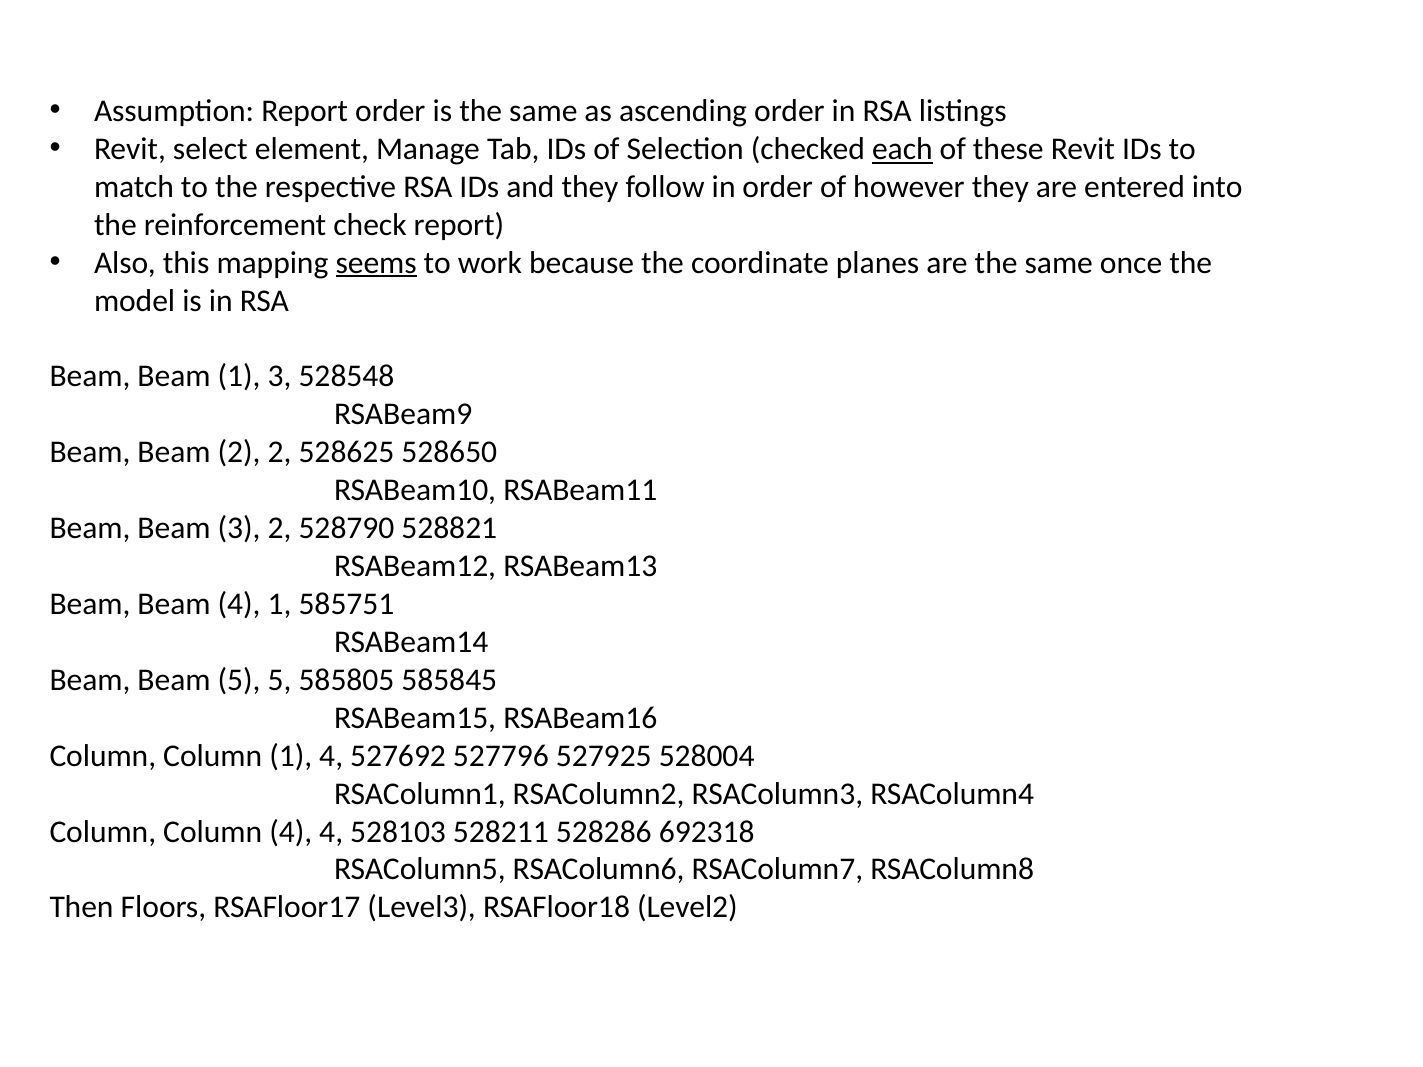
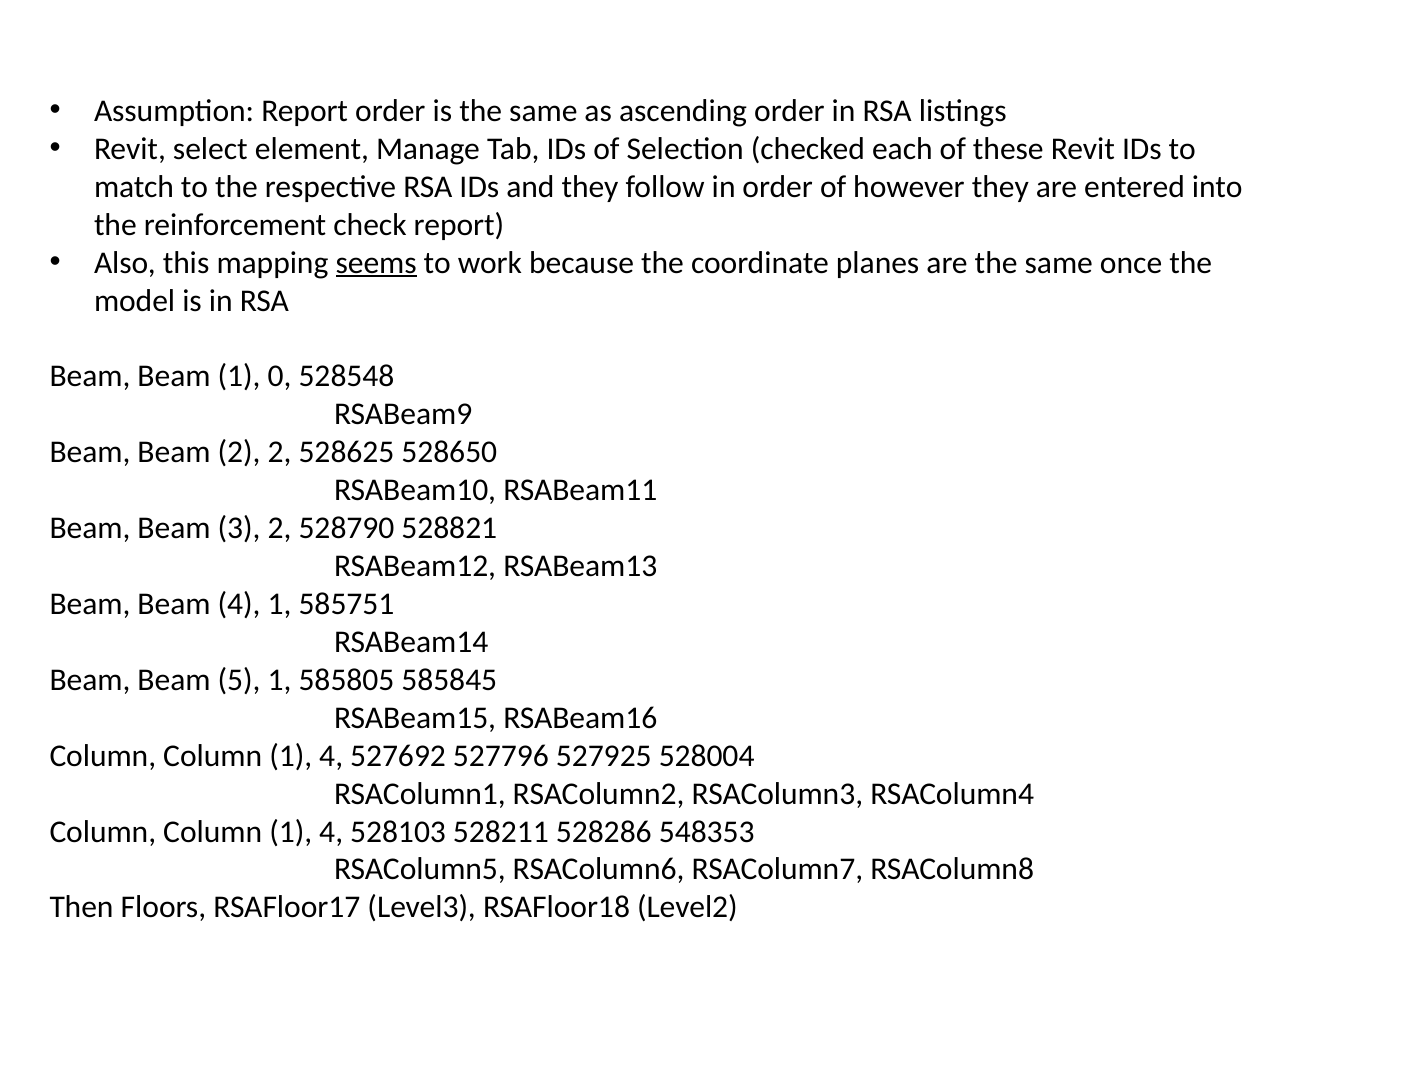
each underline: present -> none (902, 149)
1 3: 3 -> 0 (280, 377)
5 5: 5 -> 1 (280, 680)
4: 4 -> 1 (291, 832)
692318: 692318 -> 548353 (707, 832)
